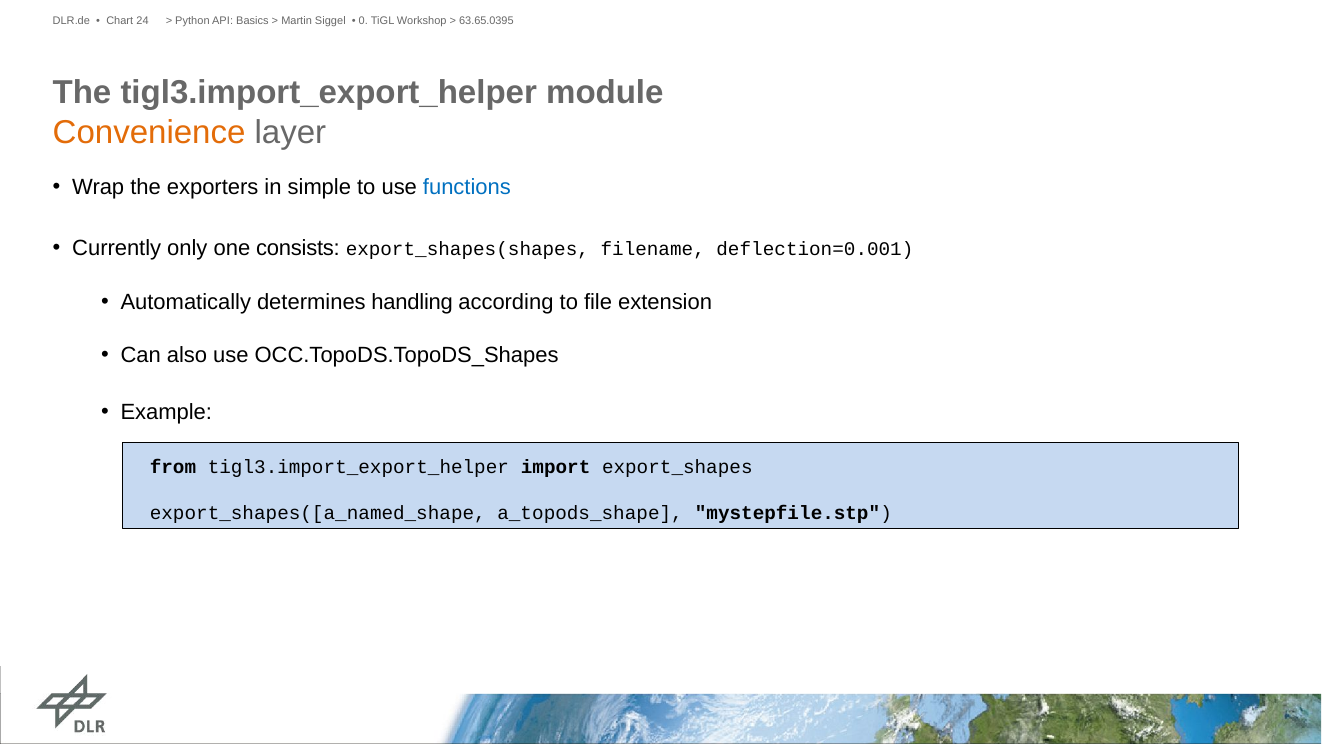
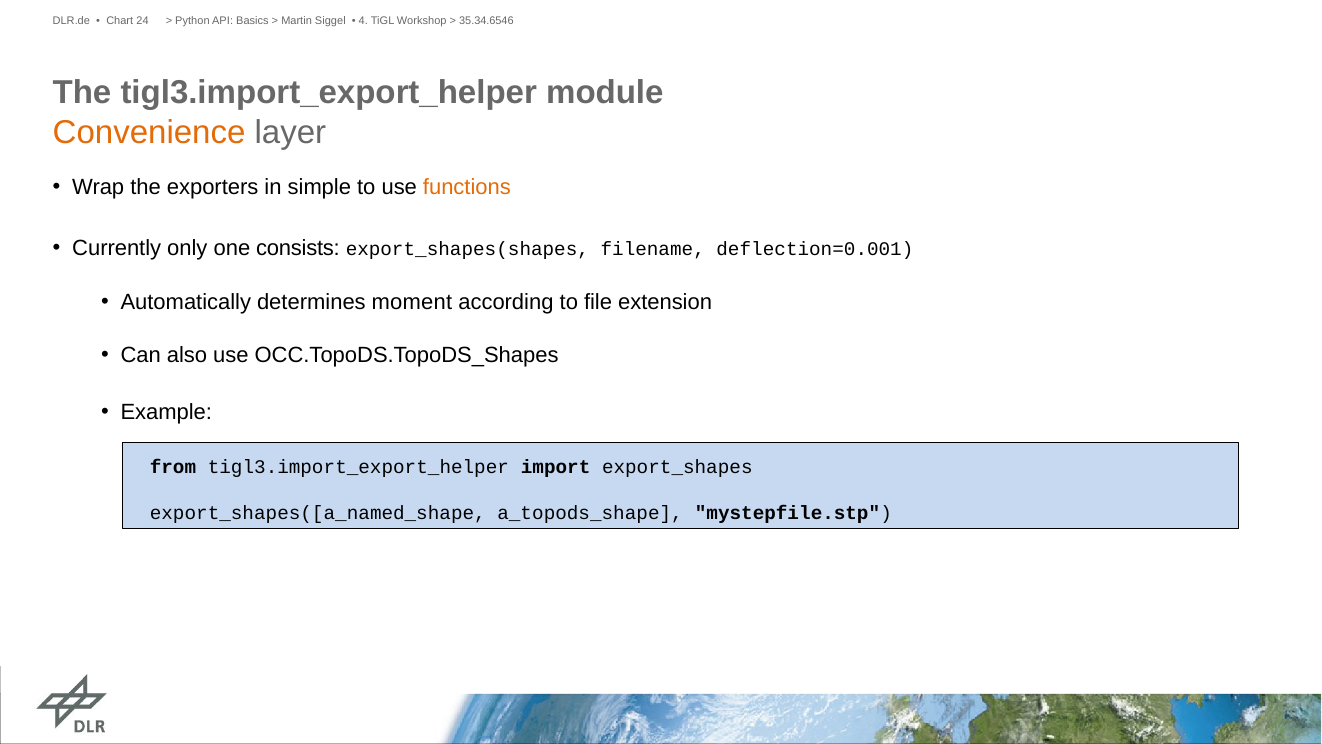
0: 0 -> 4 (363, 21)
63.65.0395: 63.65.0395 -> 35.34.6546 (486, 21)
functions colour: blue -> orange (467, 187)
handling: handling -> moment (412, 302)
